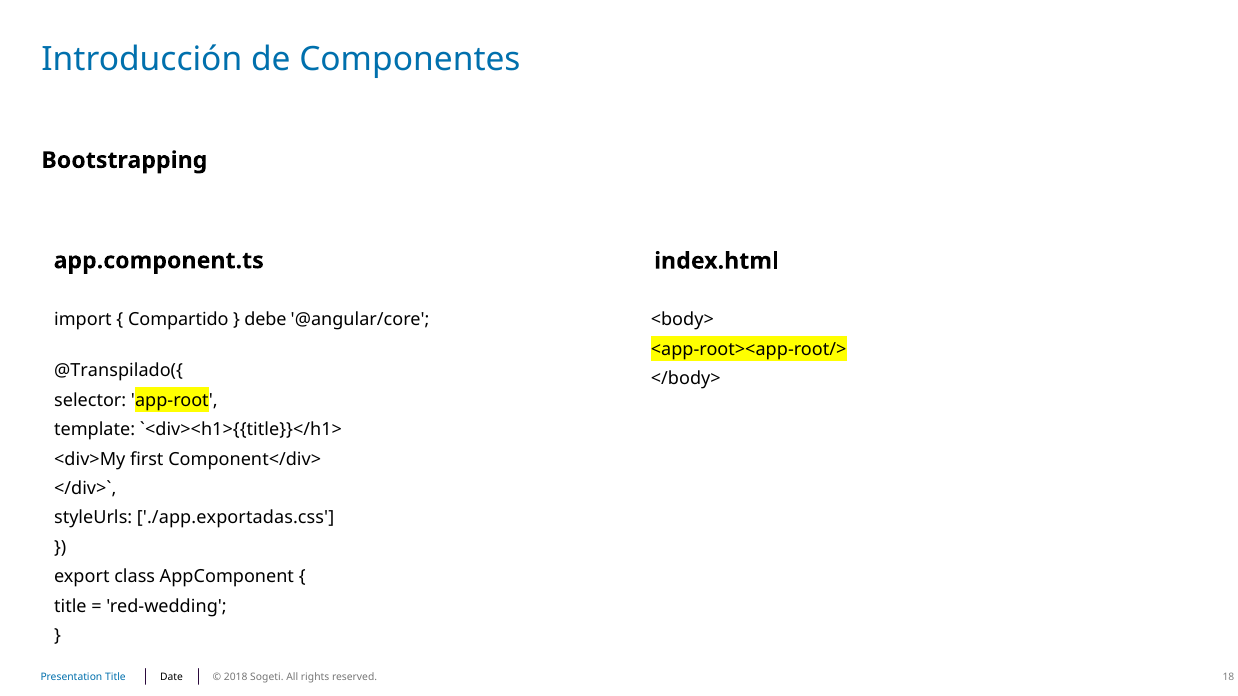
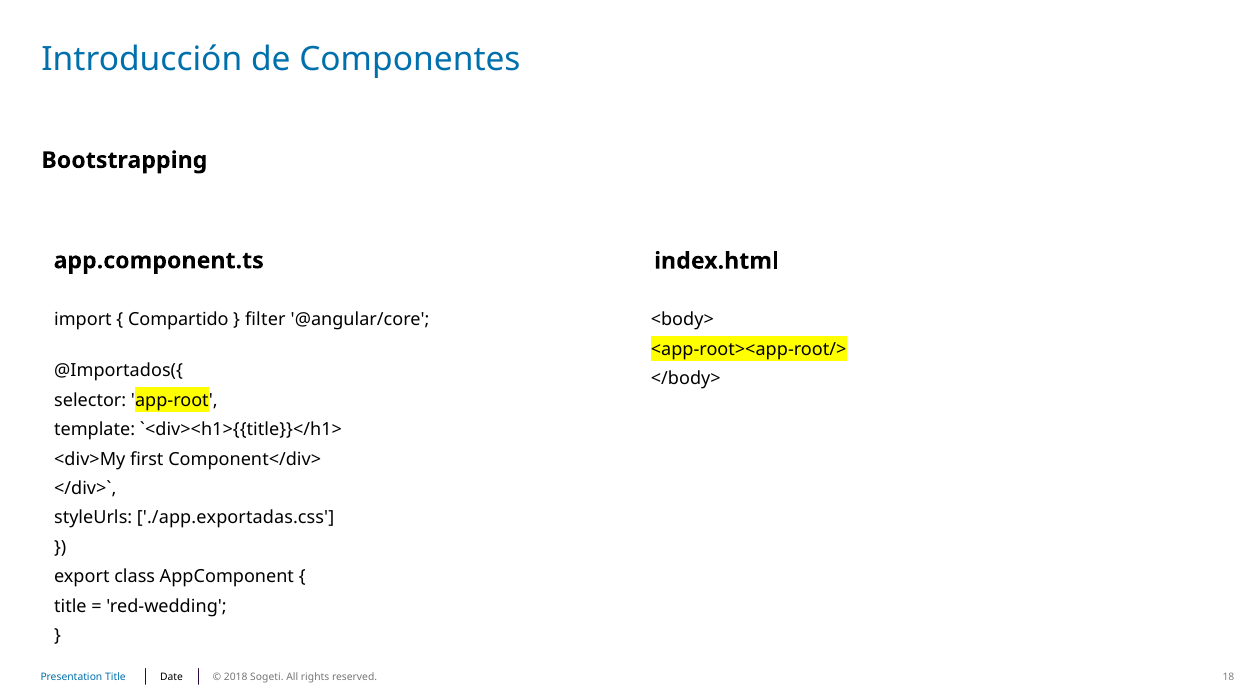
debe: debe -> filter (265, 320)
@Transpilado({: @Transpilado({ -> @Importados({ (119, 371)
